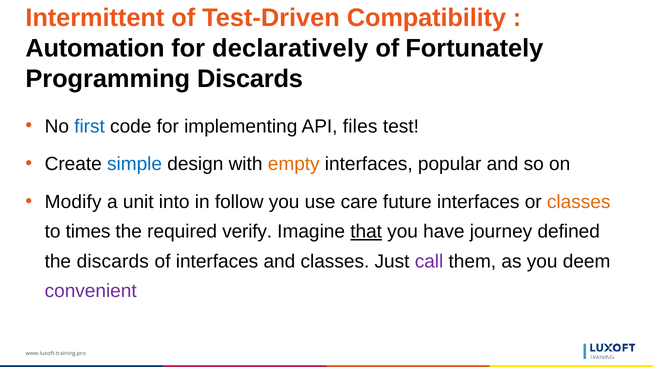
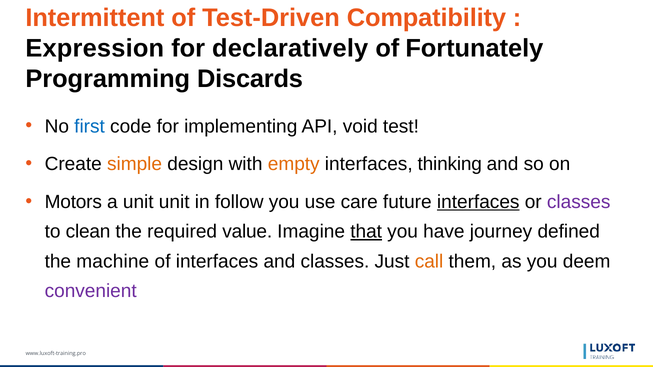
Automation: Automation -> Expression (95, 48)
files: files -> void (360, 126)
simple colour: blue -> orange (135, 164)
popular: popular -> thinking (450, 164)
Modify: Modify -> Motors (73, 202)
unit into: into -> unit (174, 202)
interfaces underline: none -> present (478, 202)
classes colour: orange -> purple (579, 202)
times: times -> clean (88, 232)
verify: verify -> value (247, 232)
the discards: discards -> machine (113, 261)
call colour: purple -> orange (429, 261)
